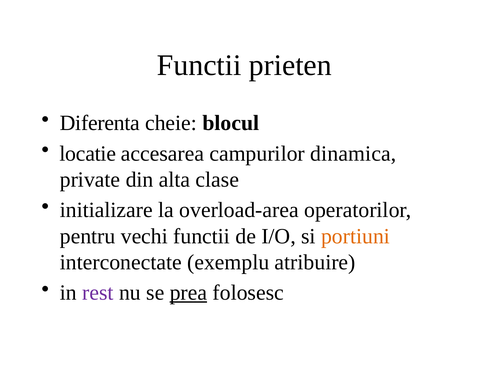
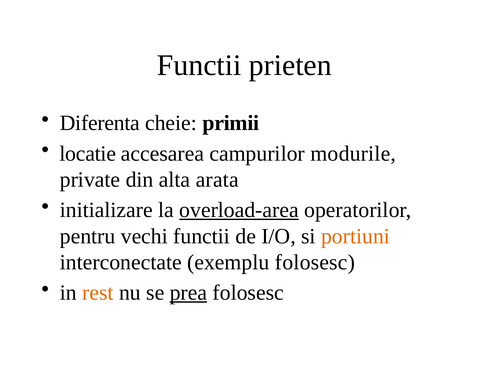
blocul: blocul -> primii (231, 123)
dinamica: dinamica -> modurile (353, 153)
clase: clase -> arata (217, 179)
overload-area underline: none -> present (239, 210)
exemplu atribuire: atribuire -> folosesc (315, 262)
rest colour: purple -> orange (98, 293)
